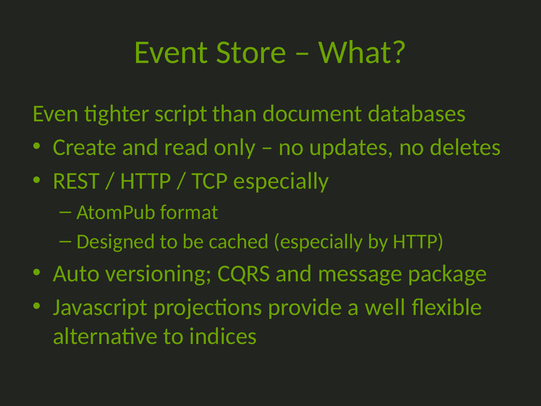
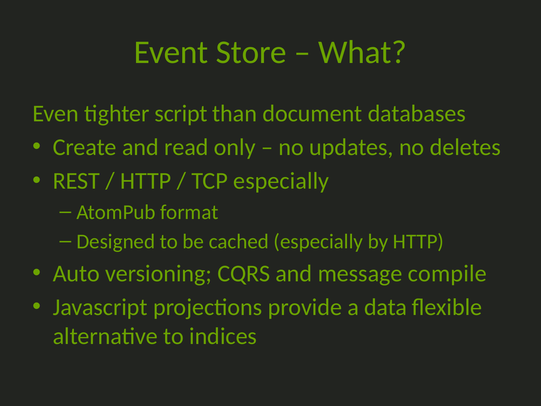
package: package -> compile (447, 273)
well: well -> data (386, 307)
